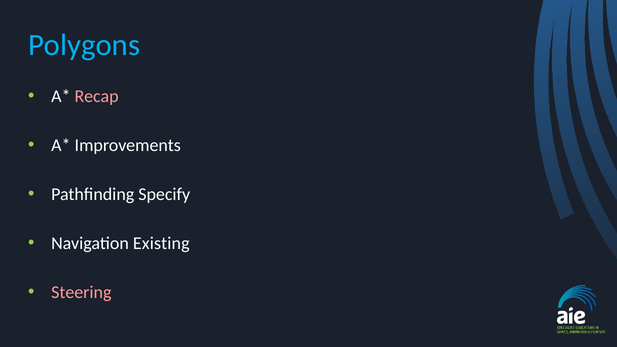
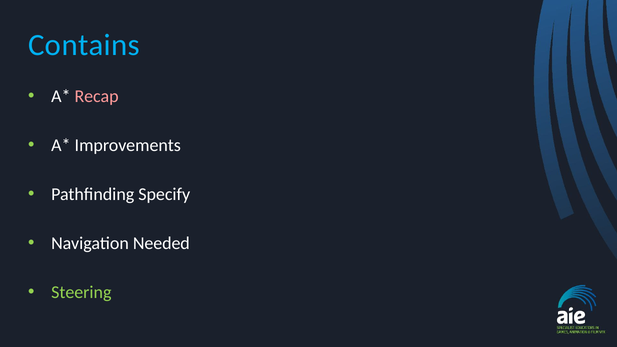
Polygons: Polygons -> Contains (84, 45)
Existing: Existing -> Needed (161, 243)
Steering colour: pink -> light green (81, 292)
